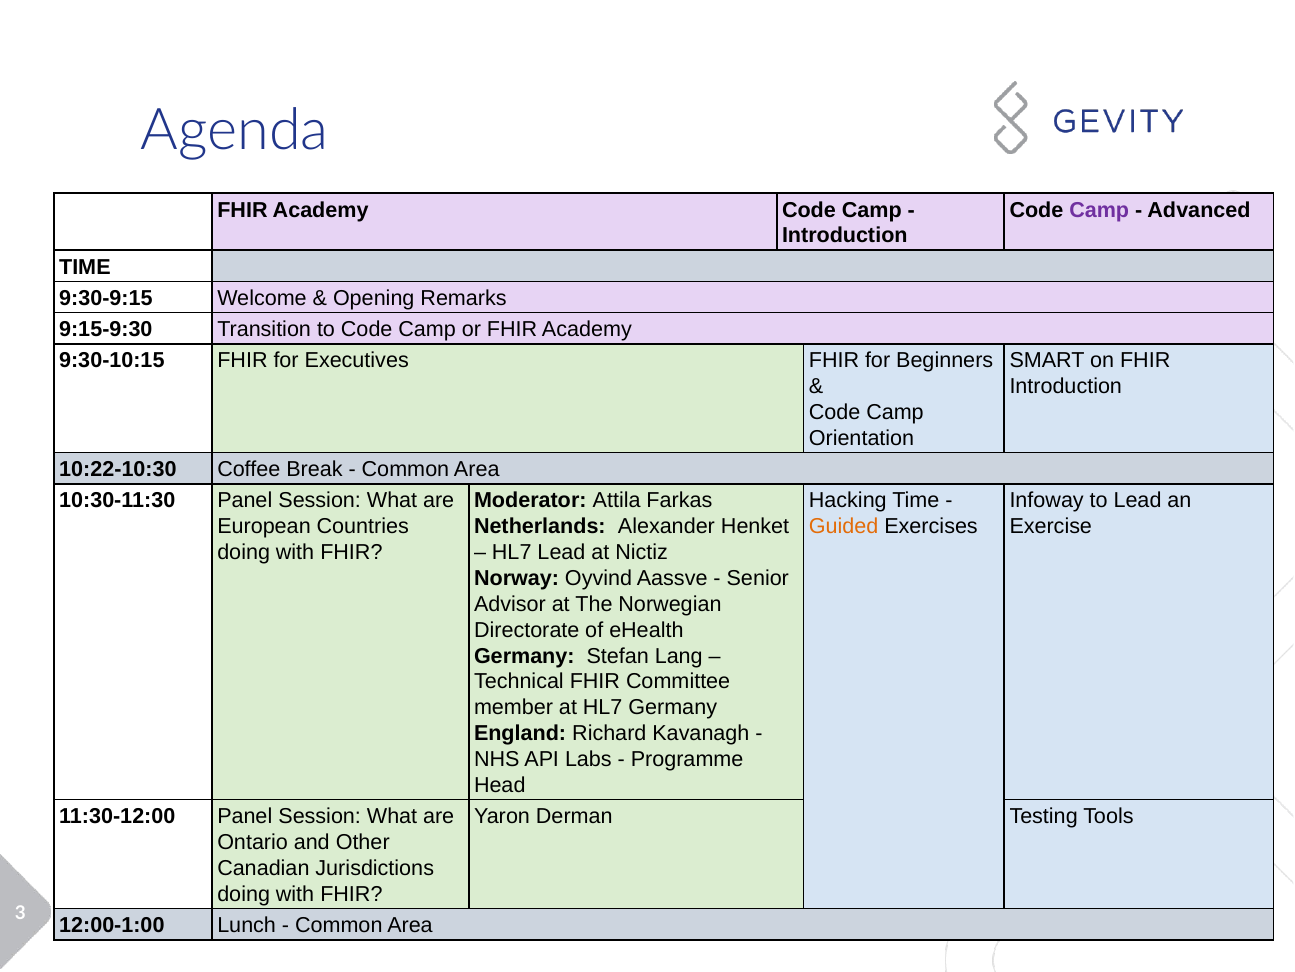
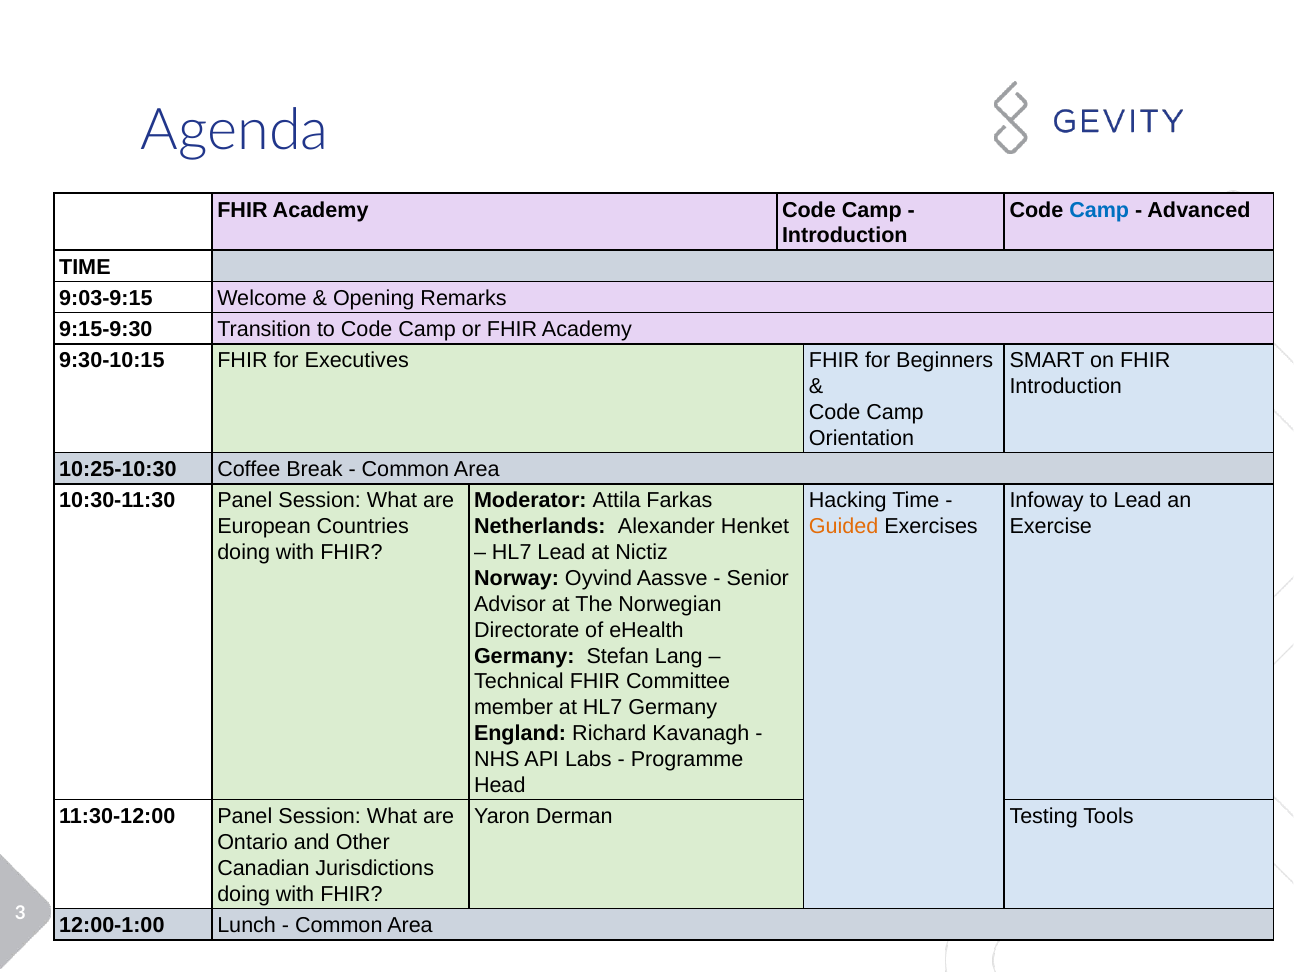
Camp colour: purple -> blue (1099, 210)
9:30-9:15: 9:30-9:15 -> 9:03-9:15 (106, 298)
10:22-10:30: 10:22-10:30 -> 10:25-10:30 (118, 469)
